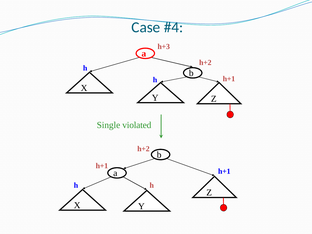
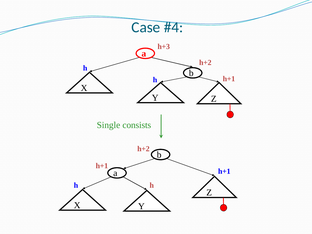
violated: violated -> consists (137, 125)
